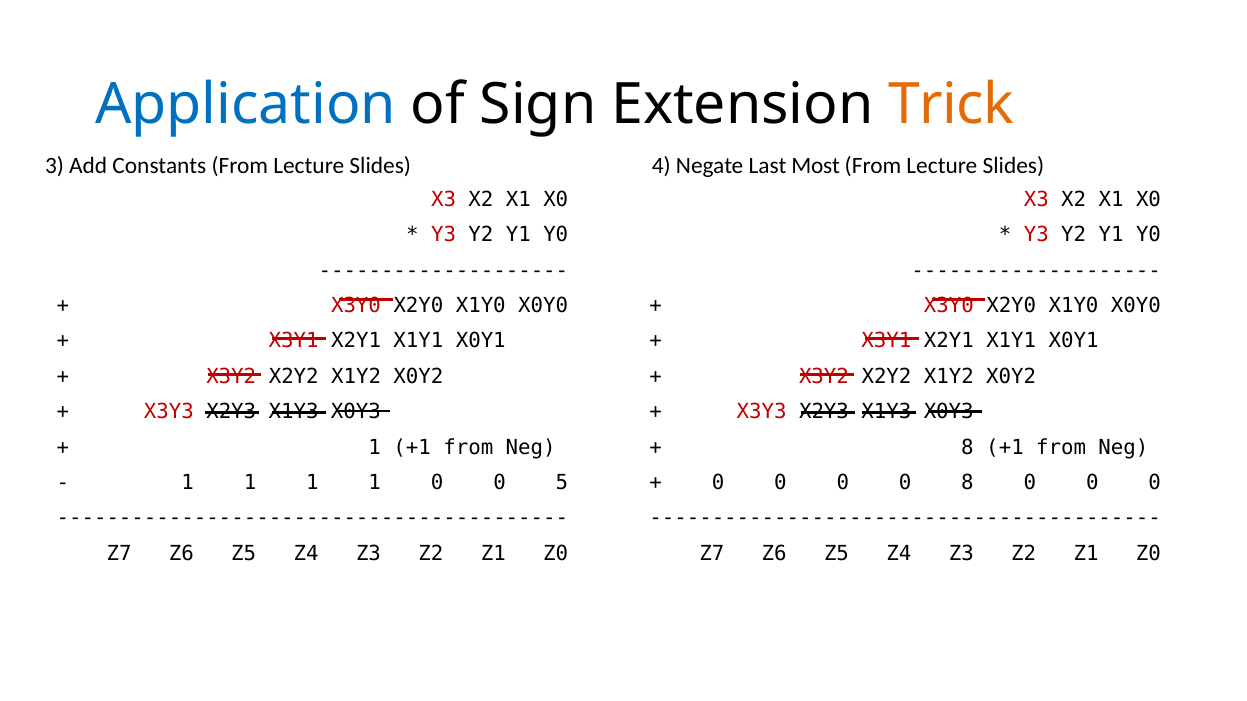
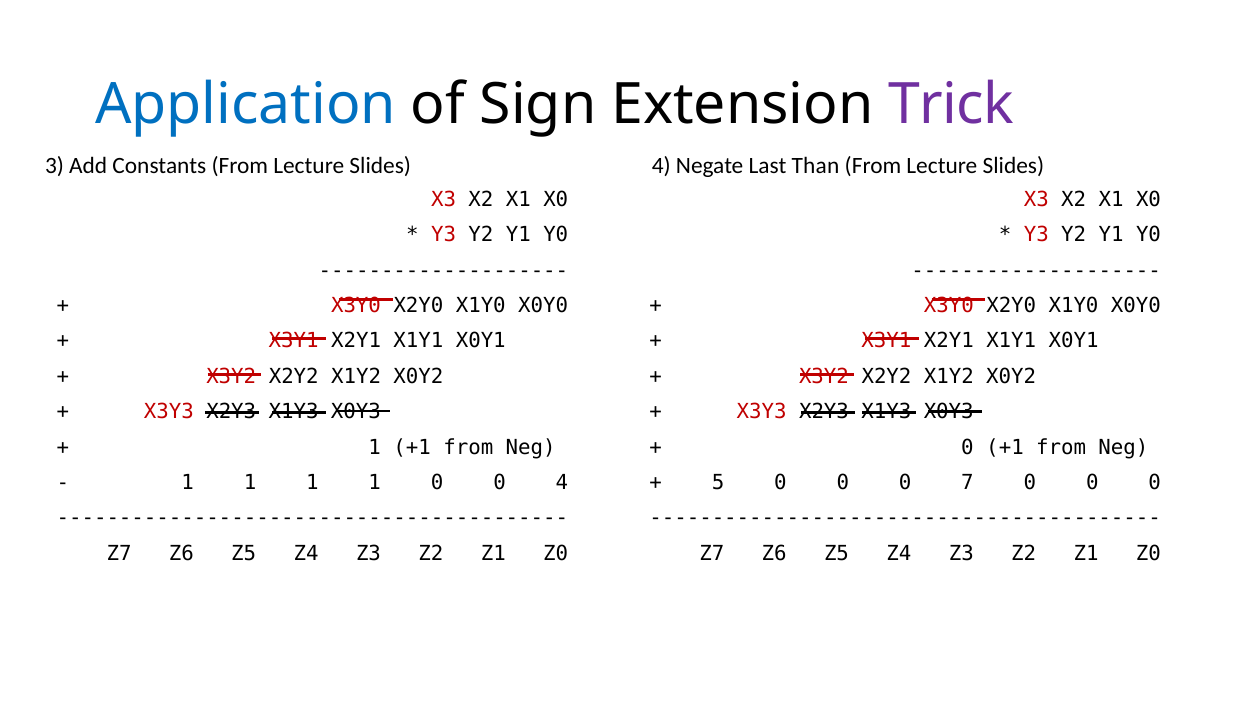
Trick colour: orange -> purple (951, 105)
Most: Most -> Than (815, 166)
8: 8 -> 0 (967, 447)
0 5: 5 -> 4 (562, 483)
0: 0 -> 5 (718, 483)
0 8: 8 -> 7 (967, 483)
